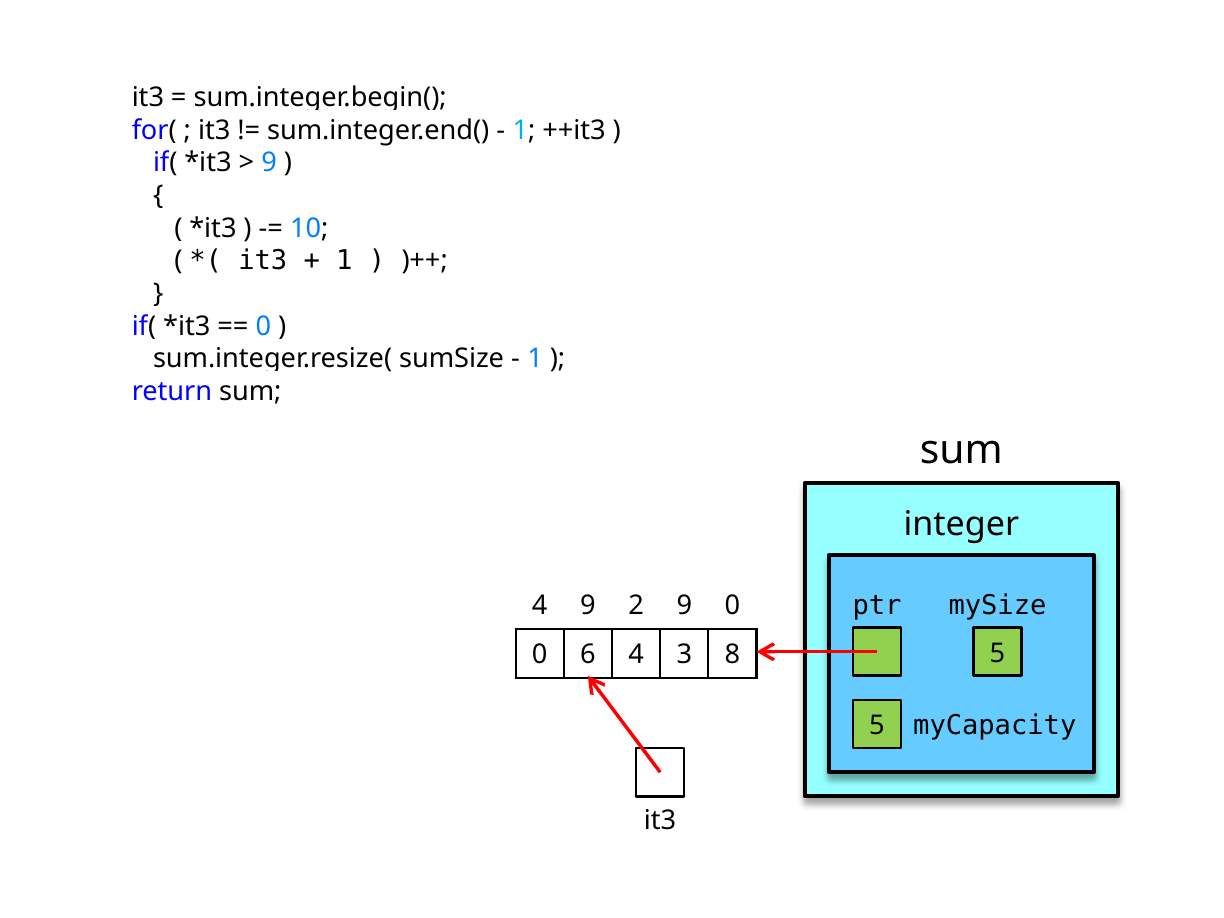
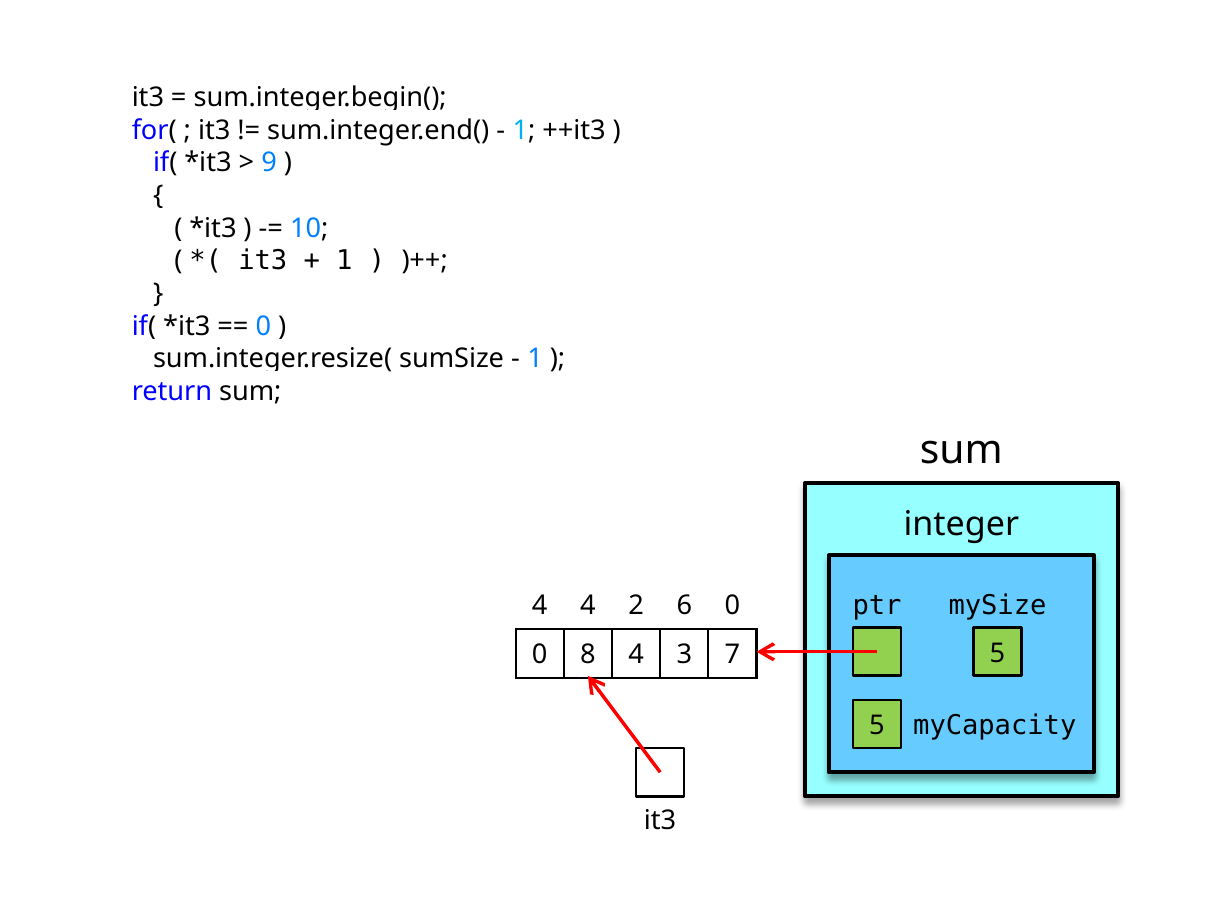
4 9: 9 -> 4 (588, 606)
2 9: 9 -> 6 (684, 606)
6: 6 -> 8 (588, 655)
8: 8 -> 7 (732, 655)
